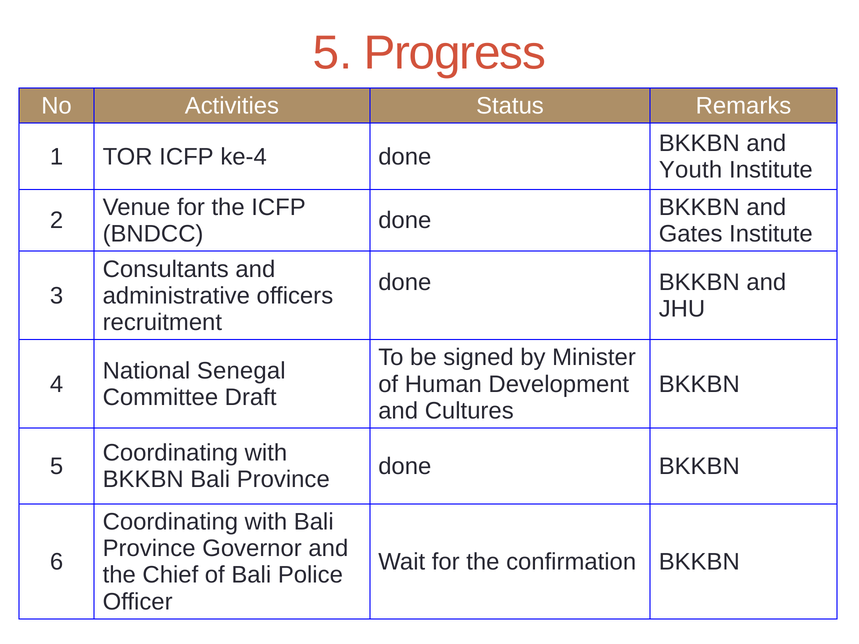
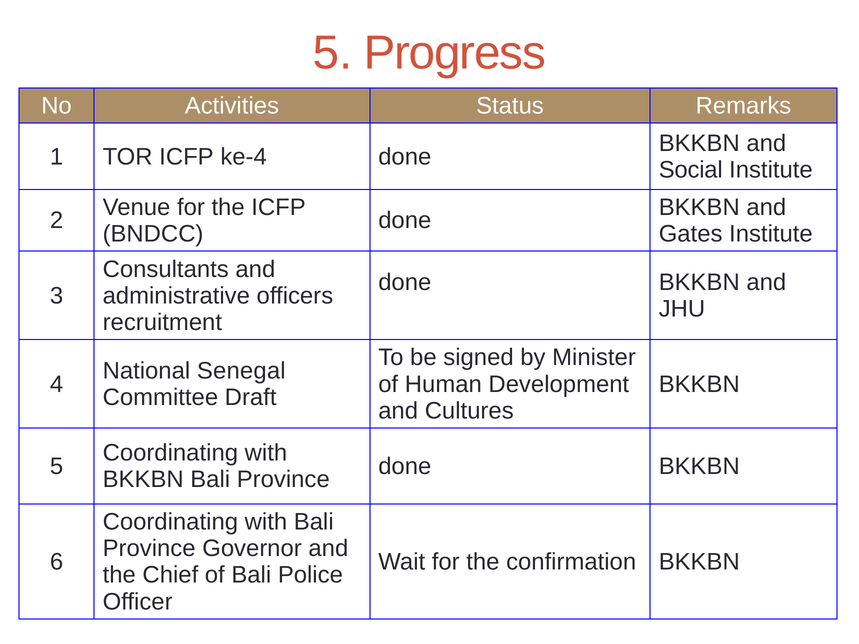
Youth: Youth -> Social (691, 170)
